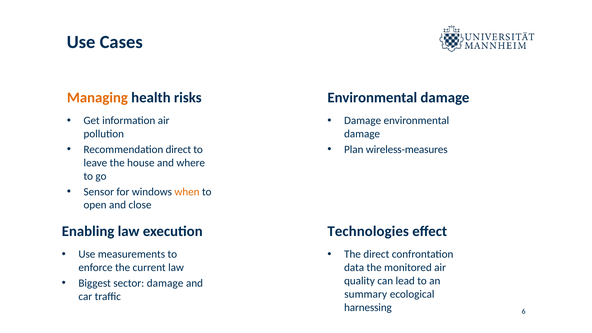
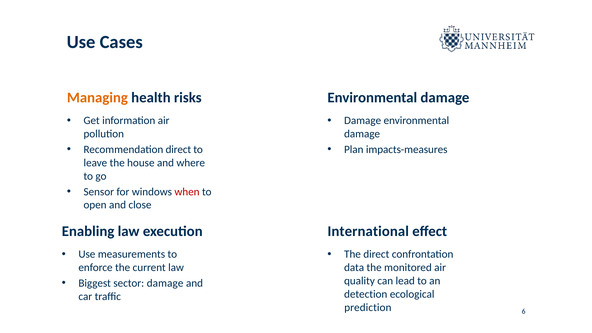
wireless-measures: wireless-measures -> impacts-measures (407, 149)
when colour: orange -> red (187, 192)
Technologies: Technologies -> International (368, 231)
summary: summary -> detection (366, 294)
harnessing: harnessing -> prediction (368, 308)
